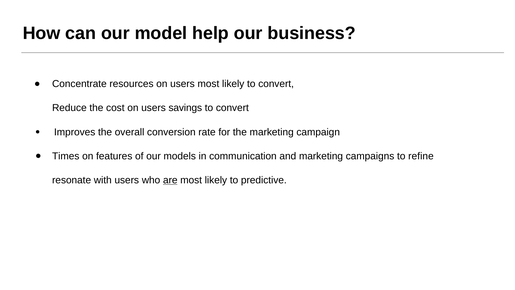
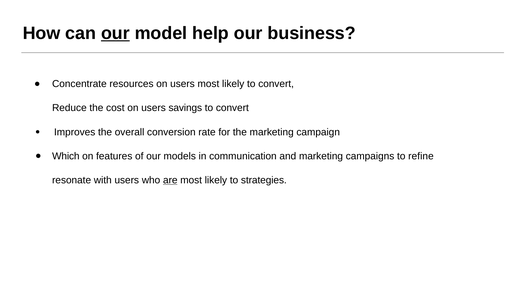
our underline: none -> present (115, 33)
Times: Times -> Which (66, 156)
predictive: predictive -> strategies (264, 180)
